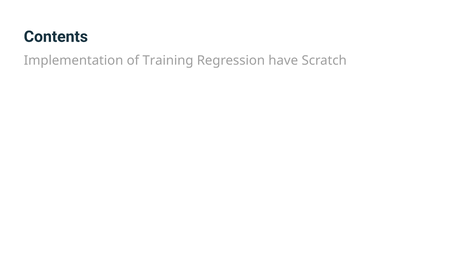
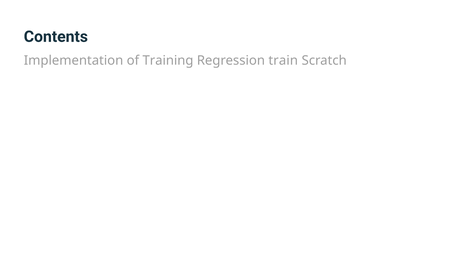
have: have -> train (283, 61)
